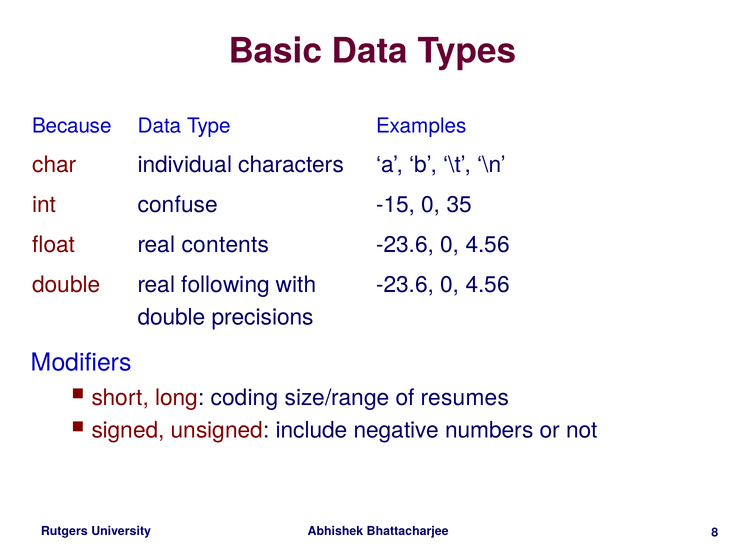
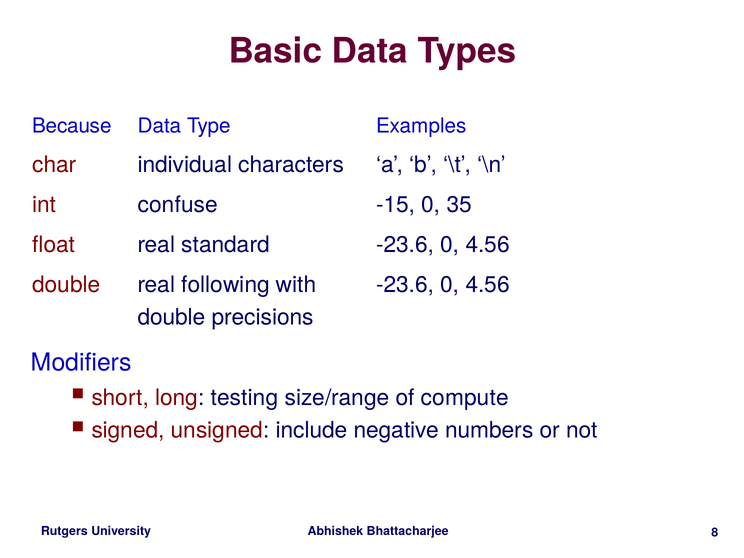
contents: contents -> standard (226, 245)
coding: coding -> testing (244, 398)
resumes: resumes -> compute (465, 398)
